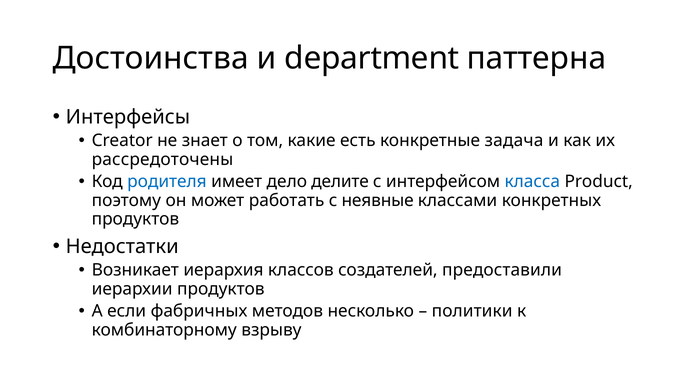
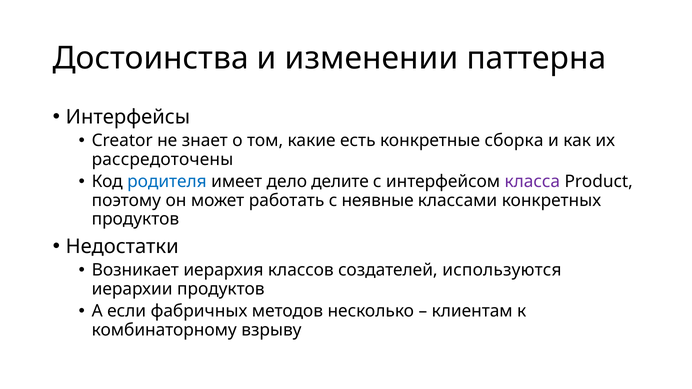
department: department -> изменении (372, 58)
задача: задача -> сборка (514, 141)
класса colour: blue -> purple (532, 182)
предоставили: предоставили -> используются (502, 270)
политики: политики -> клиентам (472, 311)
